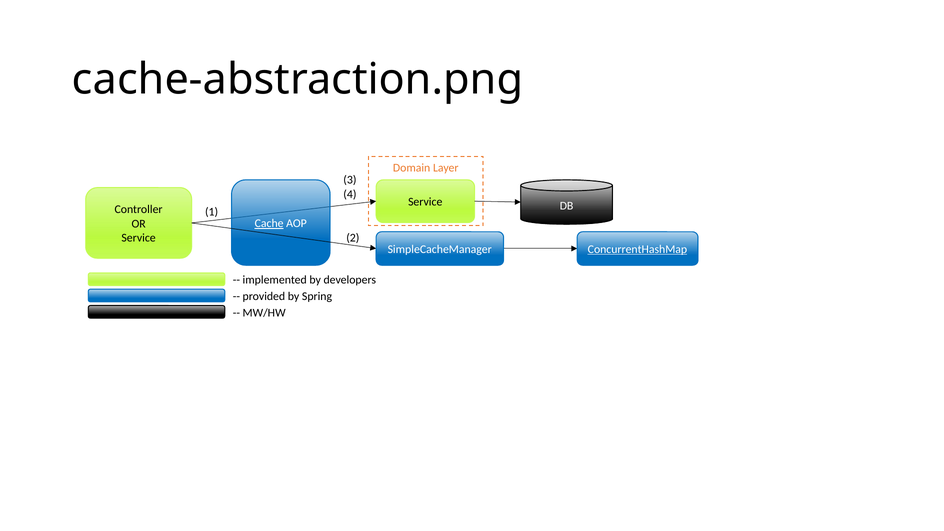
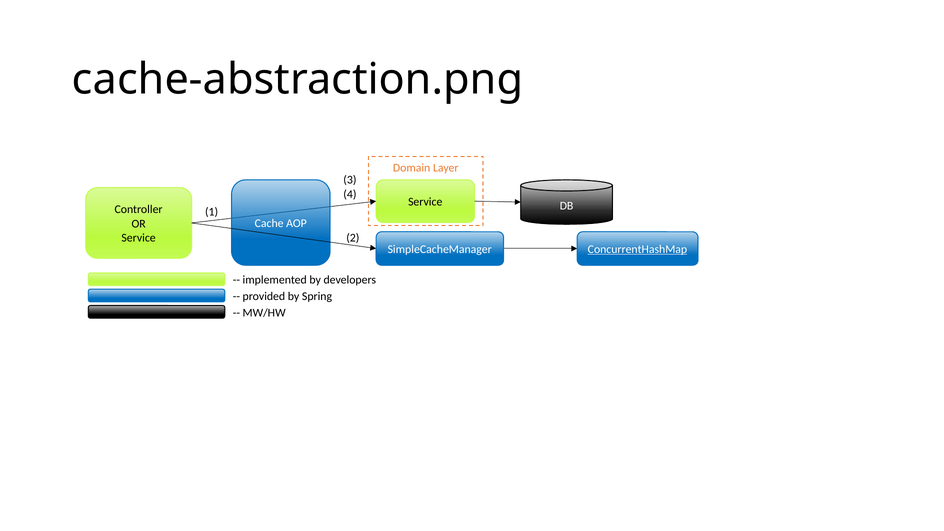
Cache underline: present -> none (269, 223)
